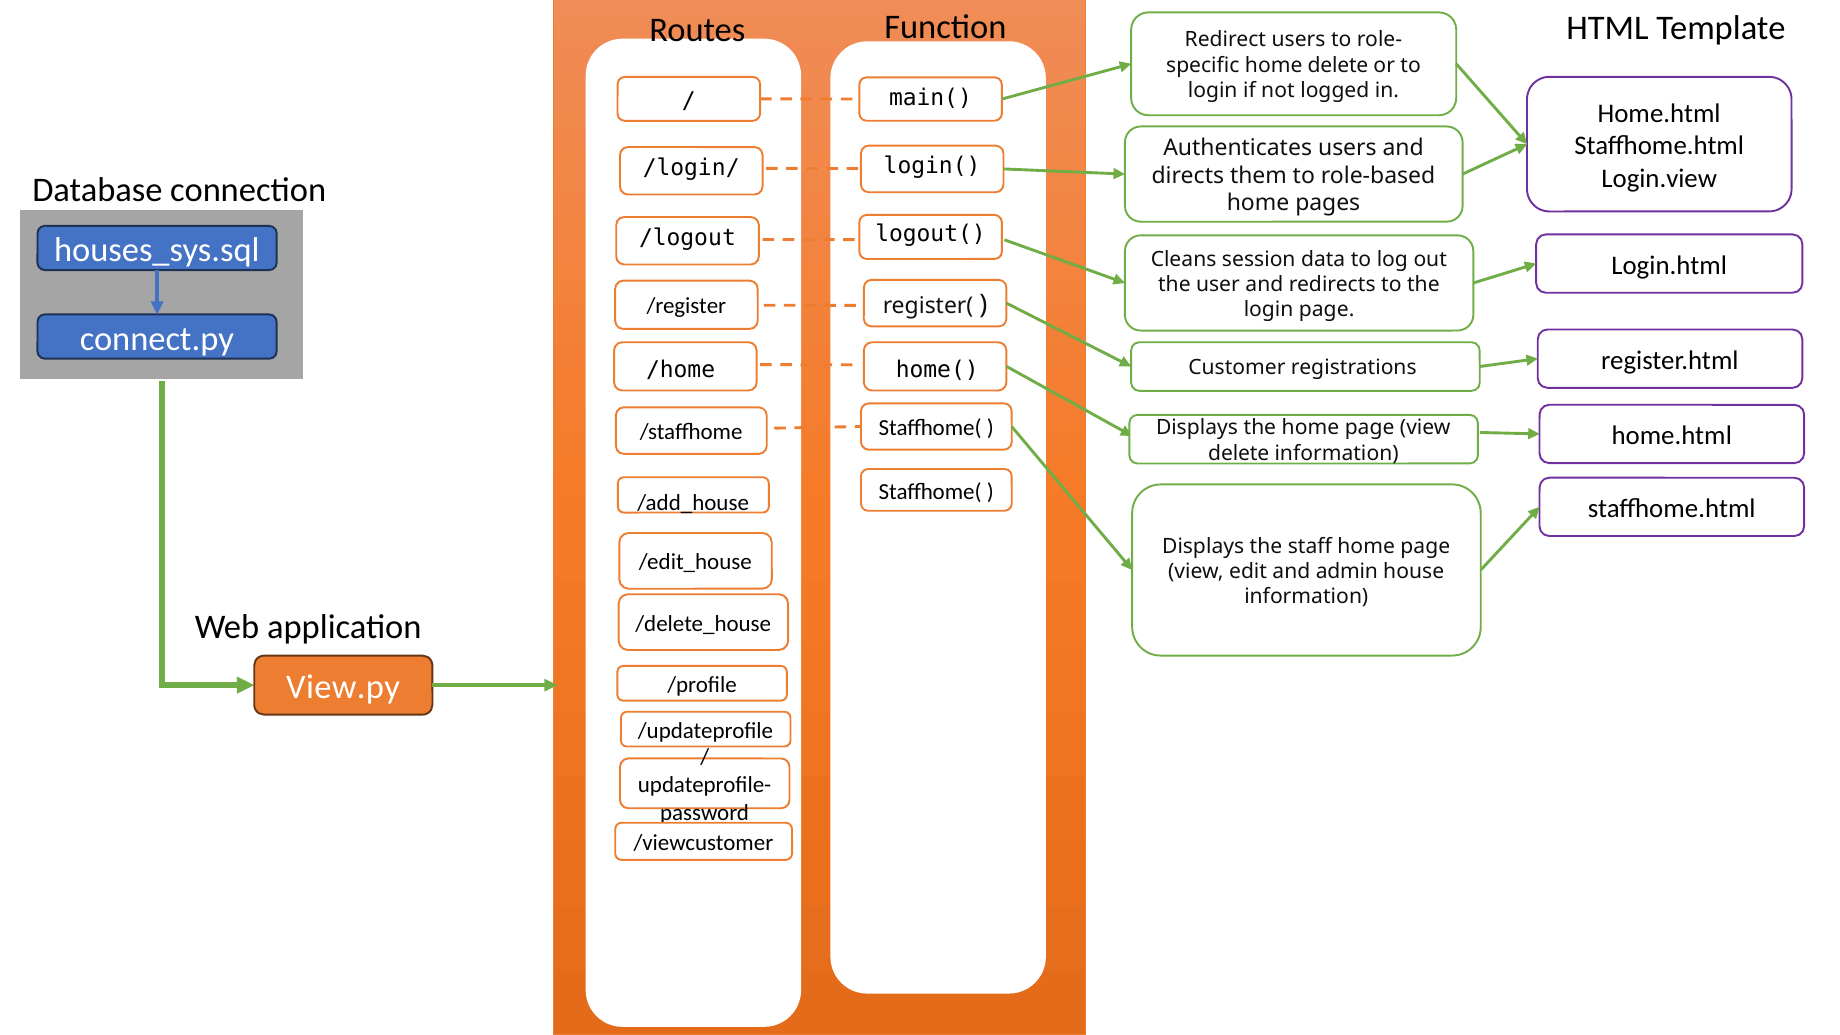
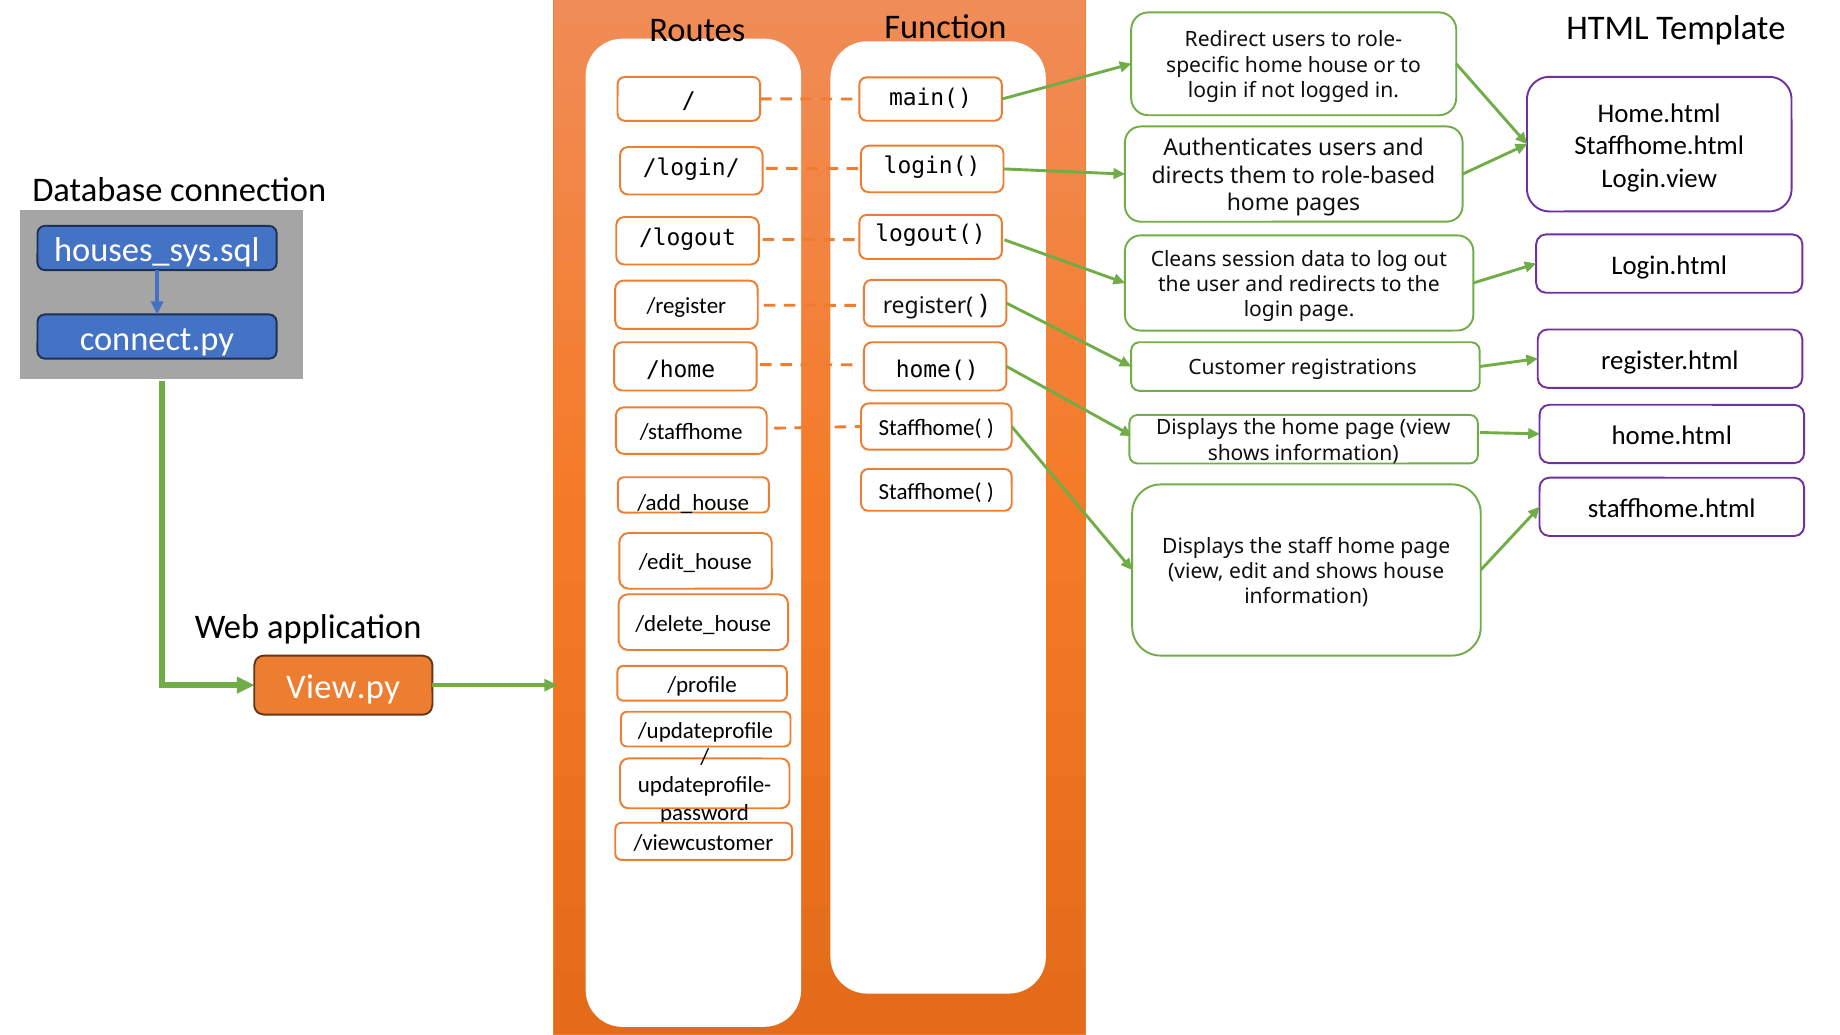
home delete: delete -> house (1338, 65)
delete: delete -> shows (1239, 453)
and admin: admin -> shows (1347, 571)
